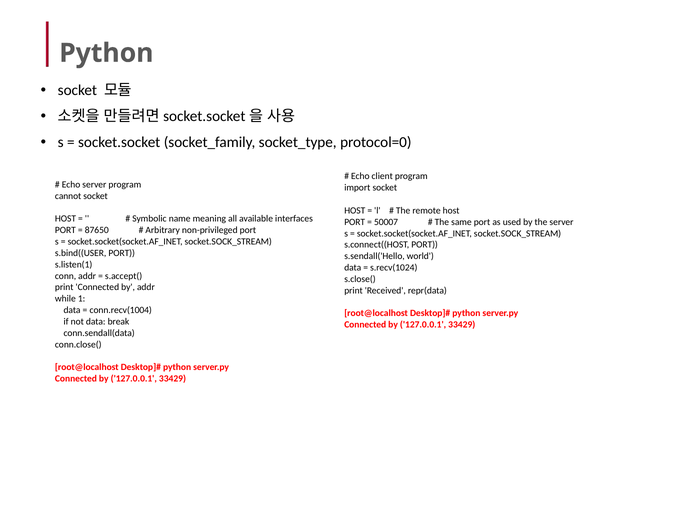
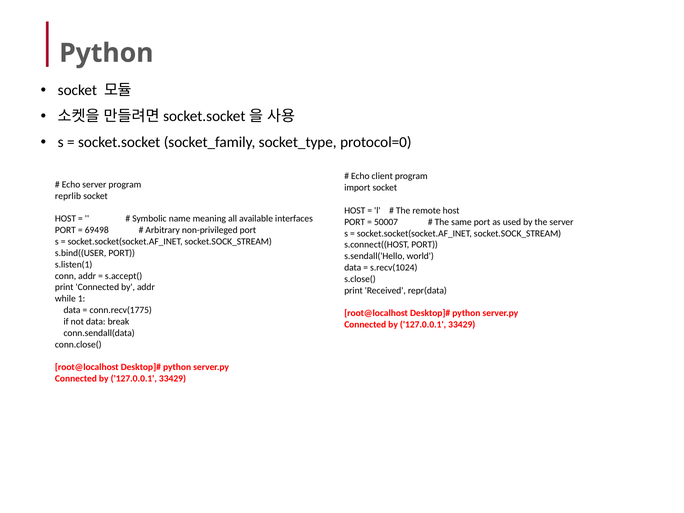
cannot: cannot -> reprlib (68, 196)
87650: 87650 -> 69498 (97, 230)
conn.recv(1004: conn.recv(1004 -> conn.recv(1775 (121, 310)
